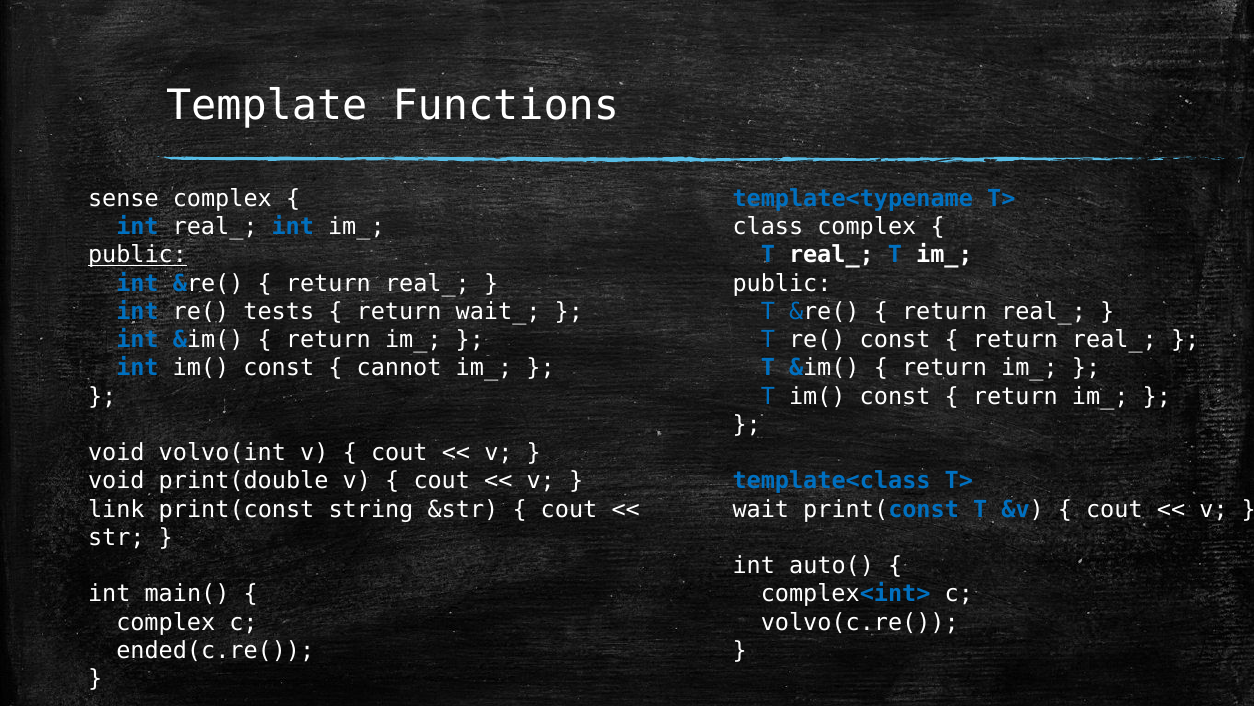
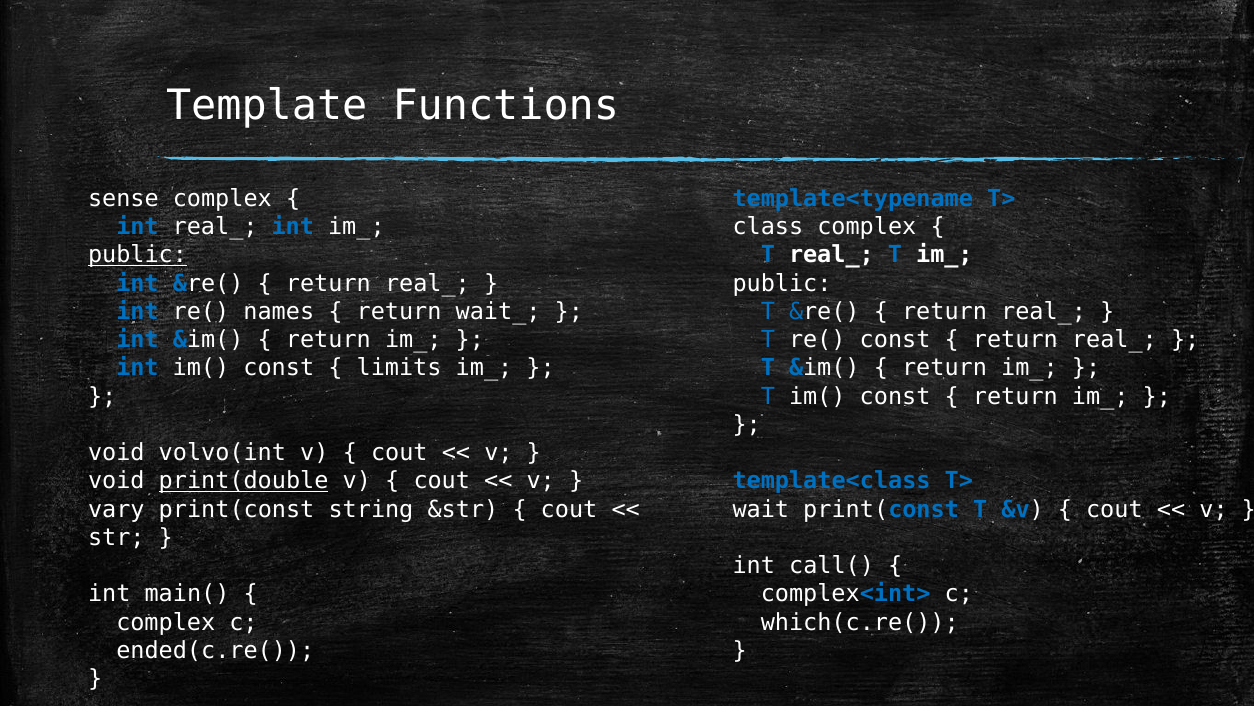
tests: tests -> names (279, 311)
cannot: cannot -> limits (399, 368)
print(double underline: none -> present (244, 481)
link: link -> vary (116, 509)
auto(: auto( -> call( (832, 565)
volvo(c.re(: volvo(c.re( -> which(c.re( (860, 622)
